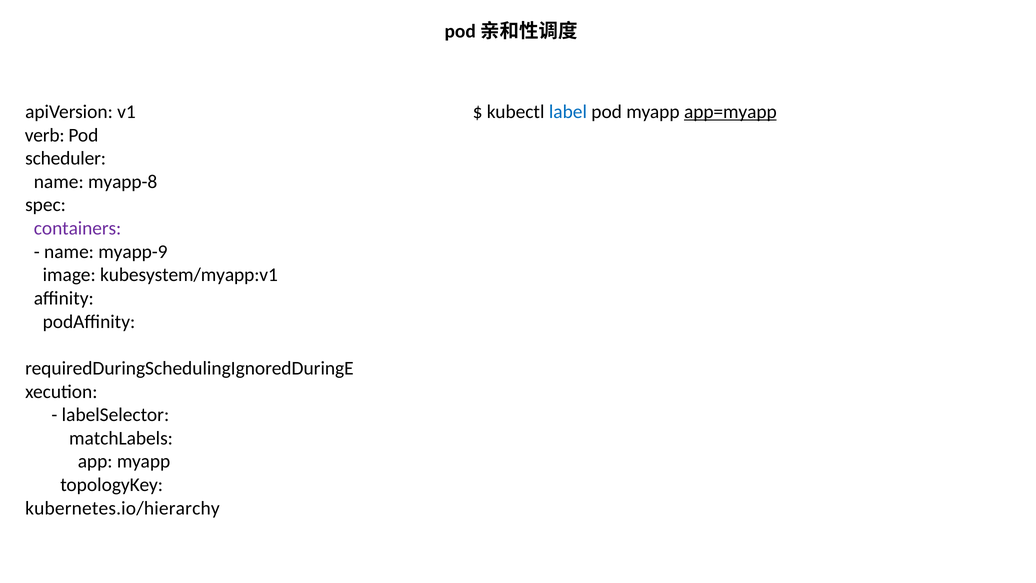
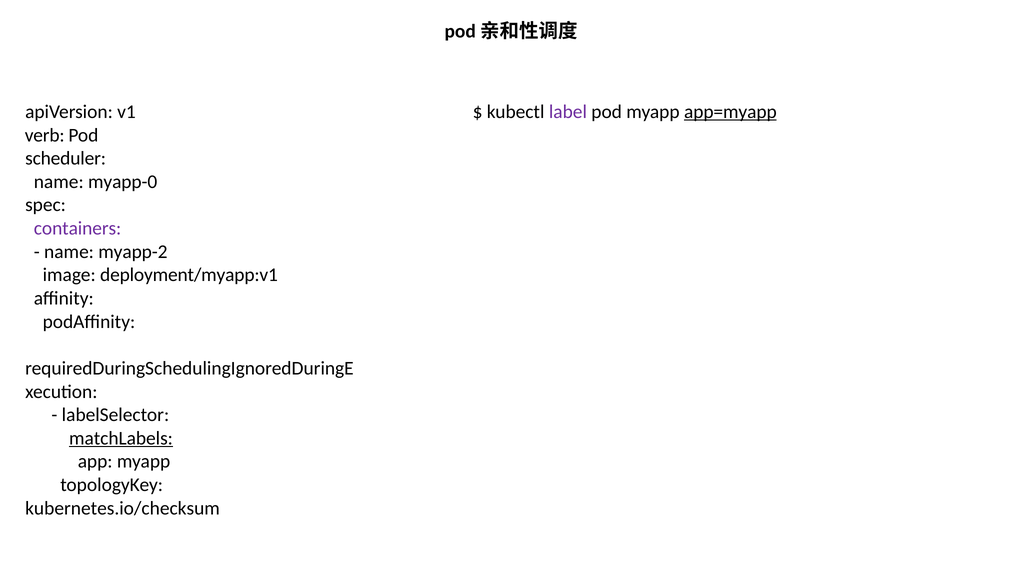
label colour: blue -> purple (568, 112)
myapp-8: myapp-8 -> myapp-0 (123, 182)
myapp-9: myapp-9 -> myapp-2 (133, 252)
kubesystem/myapp:v1: kubesystem/myapp:v1 -> deployment/myapp:v1 (189, 275)
matchLabels underline: none -> present (121, 438)
kubernetes.io/hierarchy: kubernetes.io/hierarchy -> kubernetes.io/checksum (123, 508)
